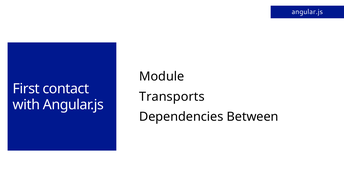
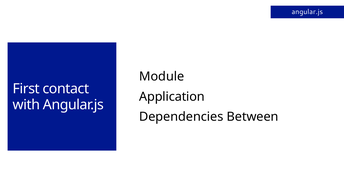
Transports: Transports -> Application (172, 97)
